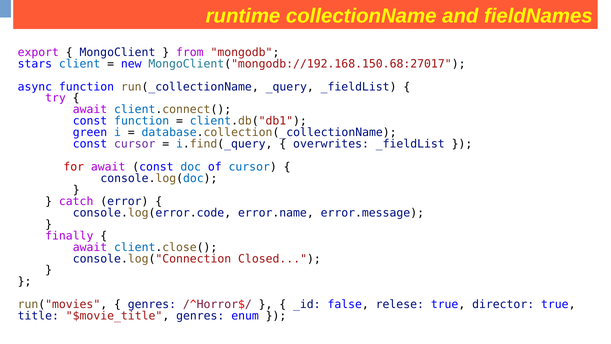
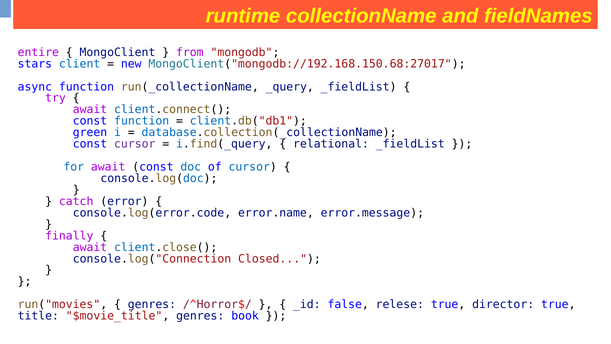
export: export -> entire (38, 52)
overwrites: overwrites -> relational (331, 144)
for colour: red -> blue (74, 167)
enum: enum -> book (245, 316)
